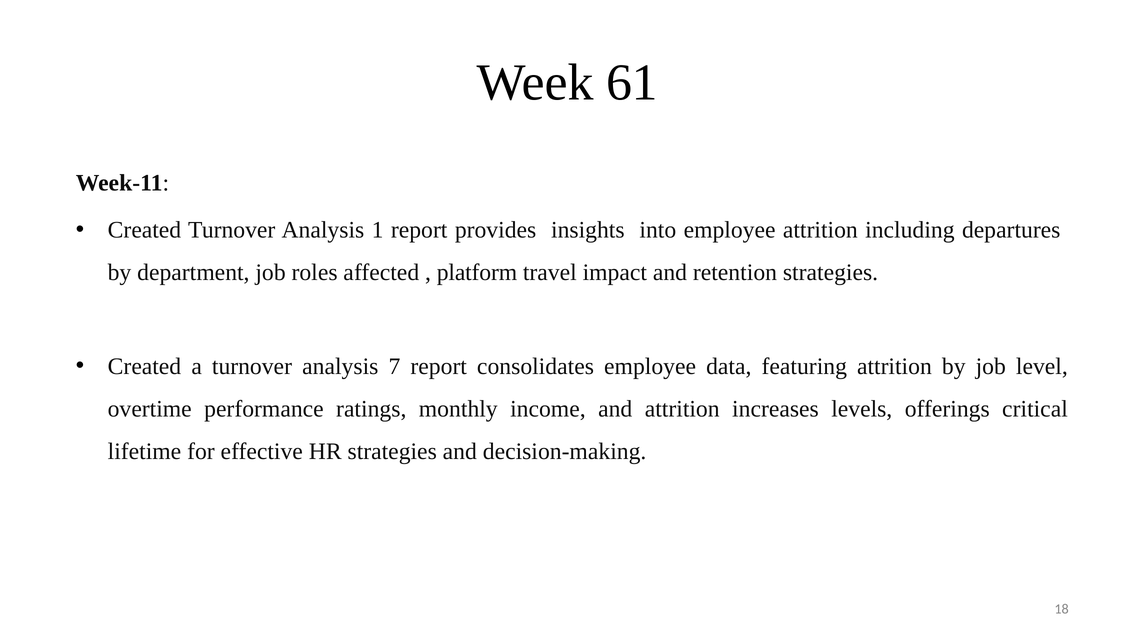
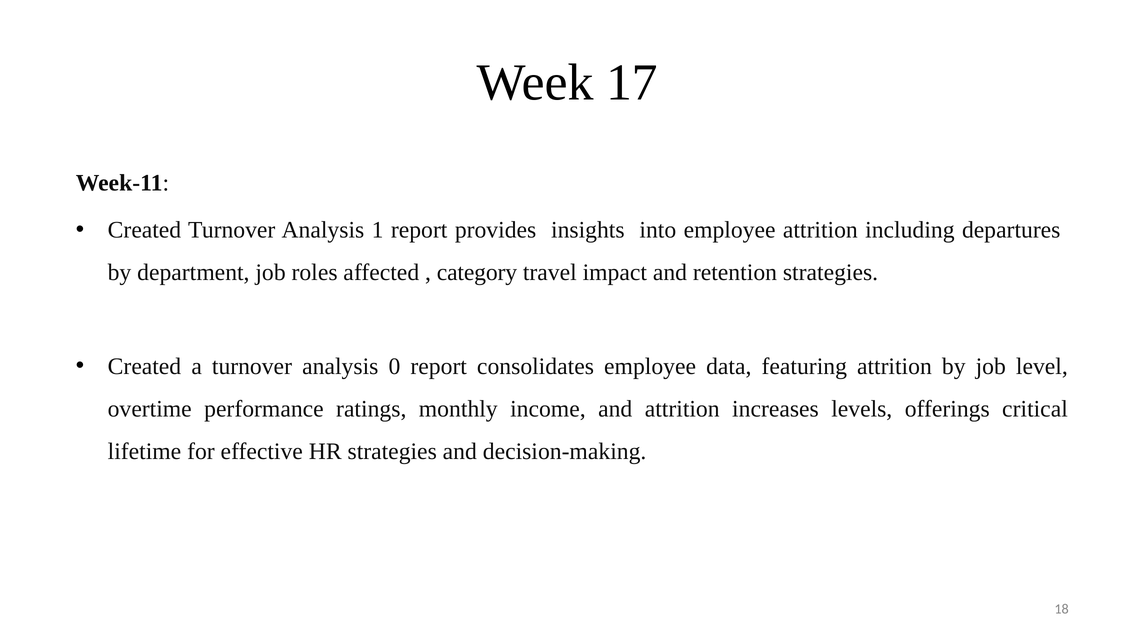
61: 61 -> 17 (632, 82)
platform: platform -> category (477, 273)
7: 7 -> 0 (394, 366)
